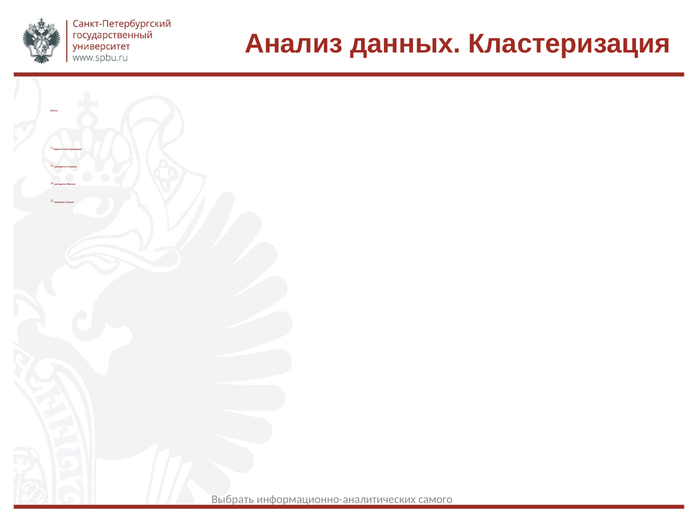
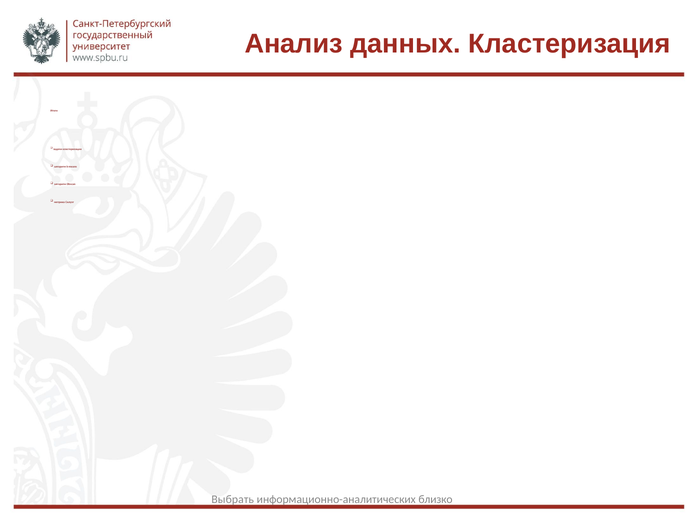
самого: самого -> близко (435, 499)
